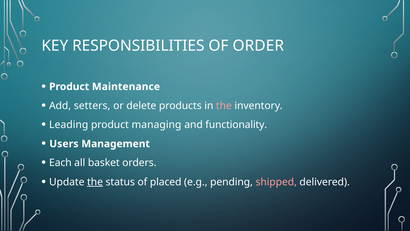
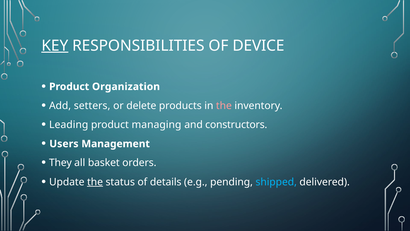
KEY underline: none -> present (55, 46)
ORDER: ORDER -> DEVICE (258, 46)
Maintenance: Maintenance -> Organization (126, 87)
functionality: functionality -> constructors (236, 125)
Each: Each -> They (60, 163)
placed: placed -> details (166, 182)
shipped colour: pink -> light blue (276, 182)
